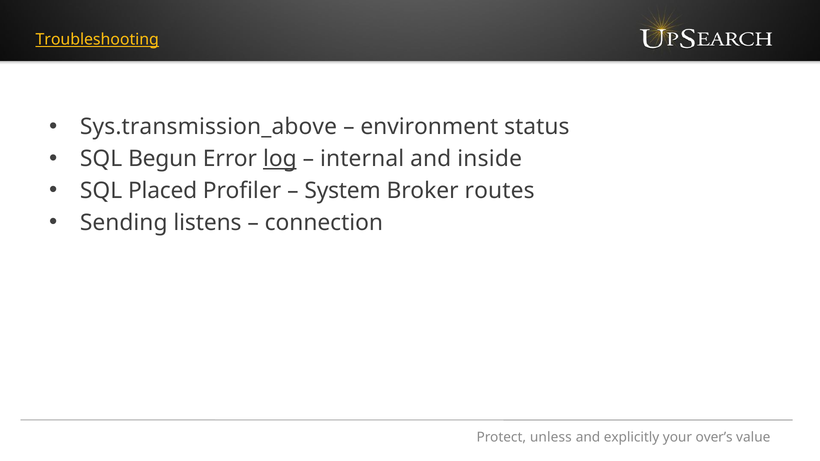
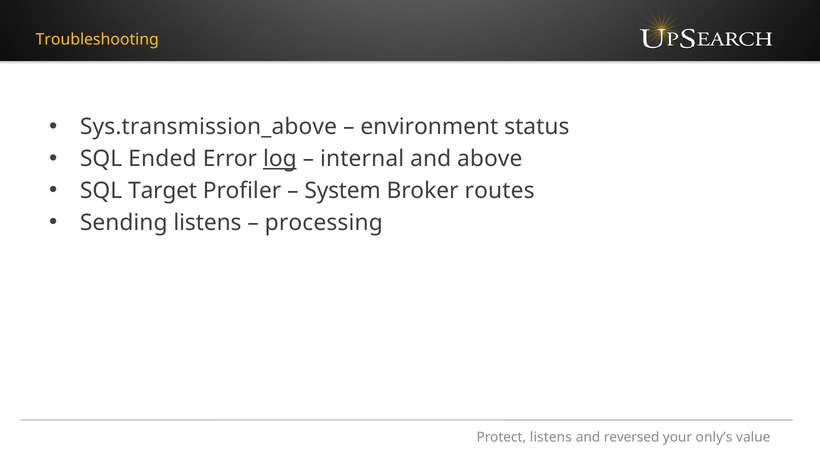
Troubleshooting underline: present -> none (97, 40)
Begun: Begun -> Ended (162, 159)
inside: inside -> above (490, 159)
Placed: Placed -> Target (163, 191)
connection: connection -> processing (324, 223)
Protect unless: unless -> listens (551, 437)
explicitly: explicitly -> reversed (632, 437)
over’s: over’s -> only’s (714, 437)
